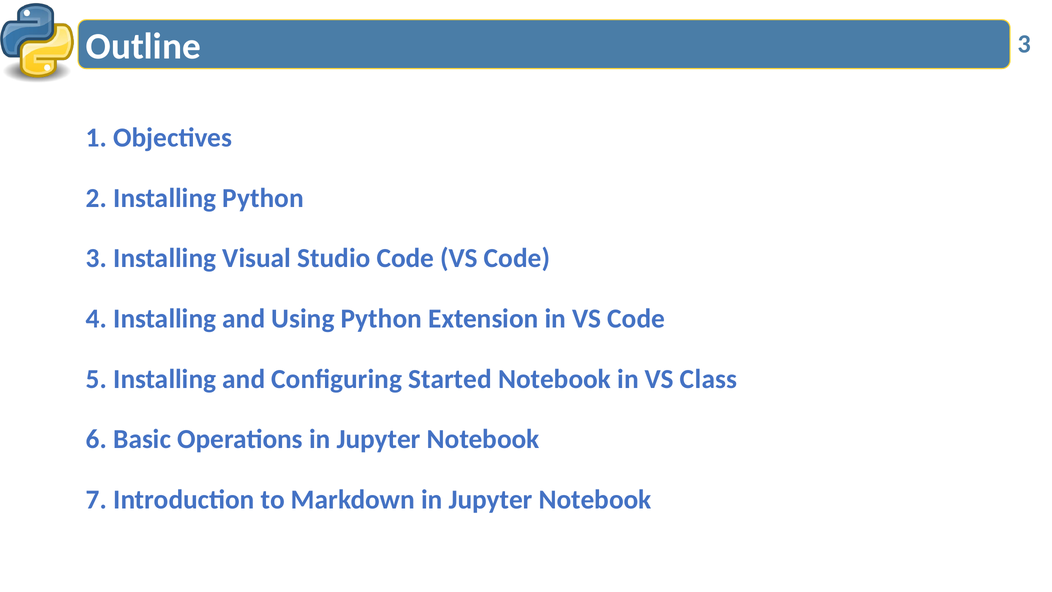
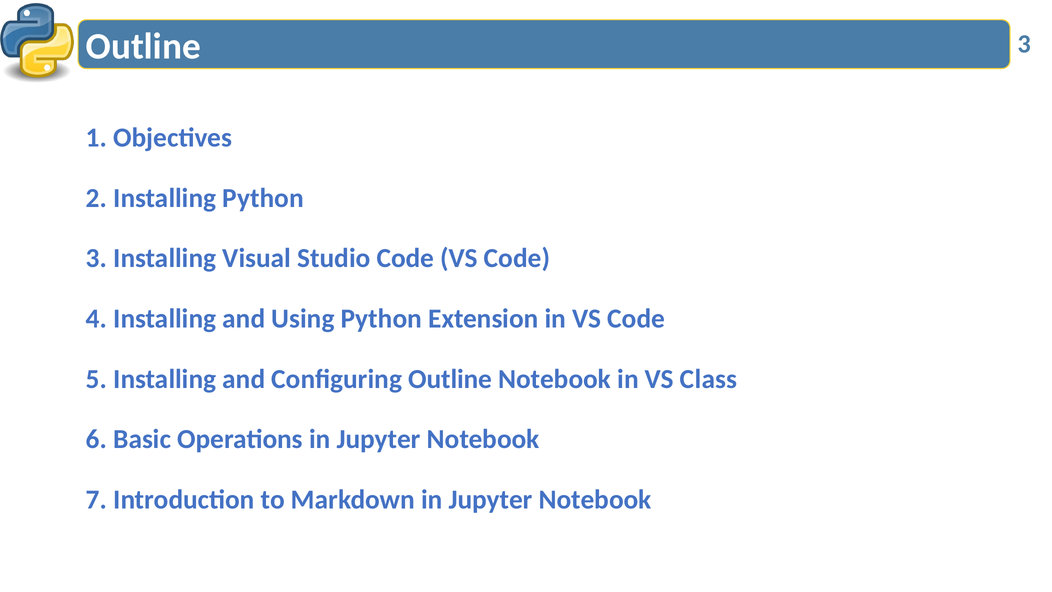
Configuring Started: Started -> Outline (450, 379)
